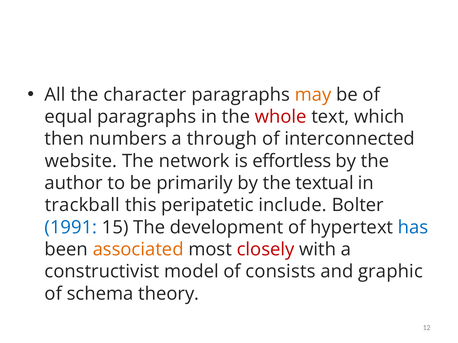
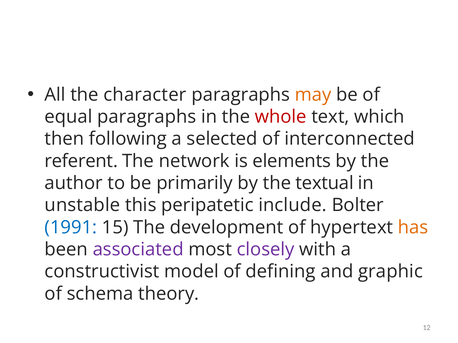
numbers: numbers -> following (128, 139)
through: through -> selected (222, 139)
website: website -> referent (81, 161)
effortless: effortless -> elements (292, 161)
trackball: trackball -> unstable (82, 206)
has colour: blue -> orange (413, 228)
associated colour: orange -> purple (138, 250)
closely colour: red -> purple (266, 250)
consists: consists -> defining (281, 272)
